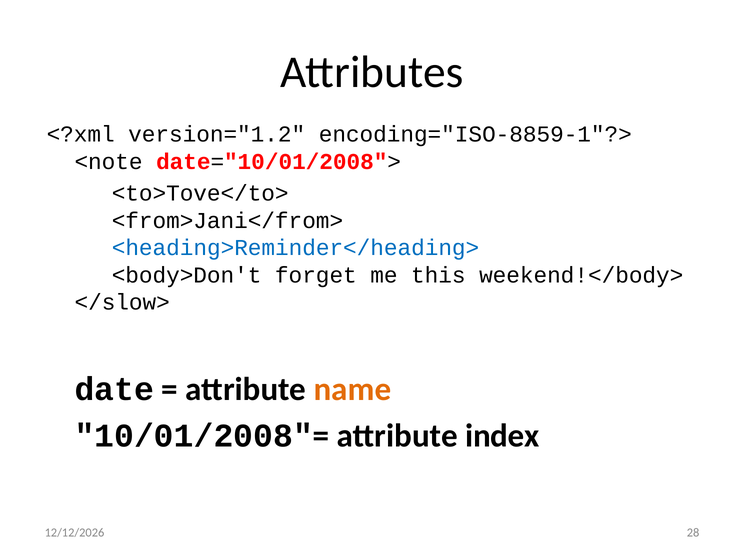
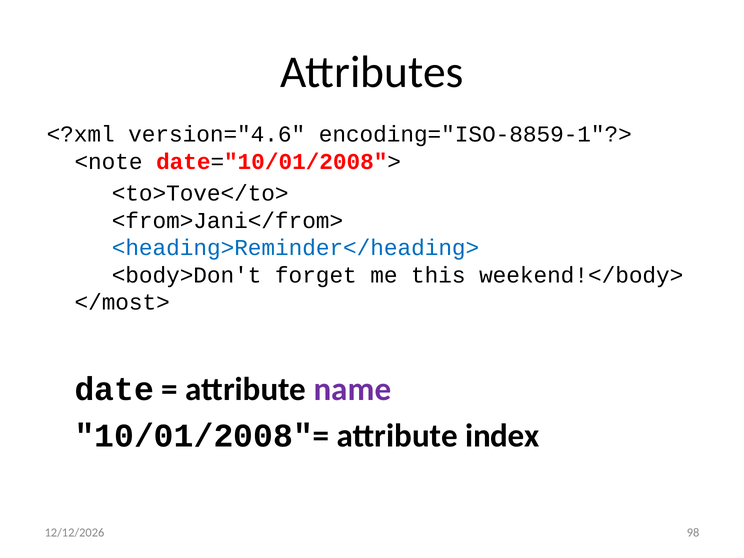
version="1.2: version="1.2 -> version="4.6 (217, 134)
</slow>: </slow> -> </most> (122, 302)
name colour: orange -> purple (352, 389)
28: 28 -> 98 (693, 533)
